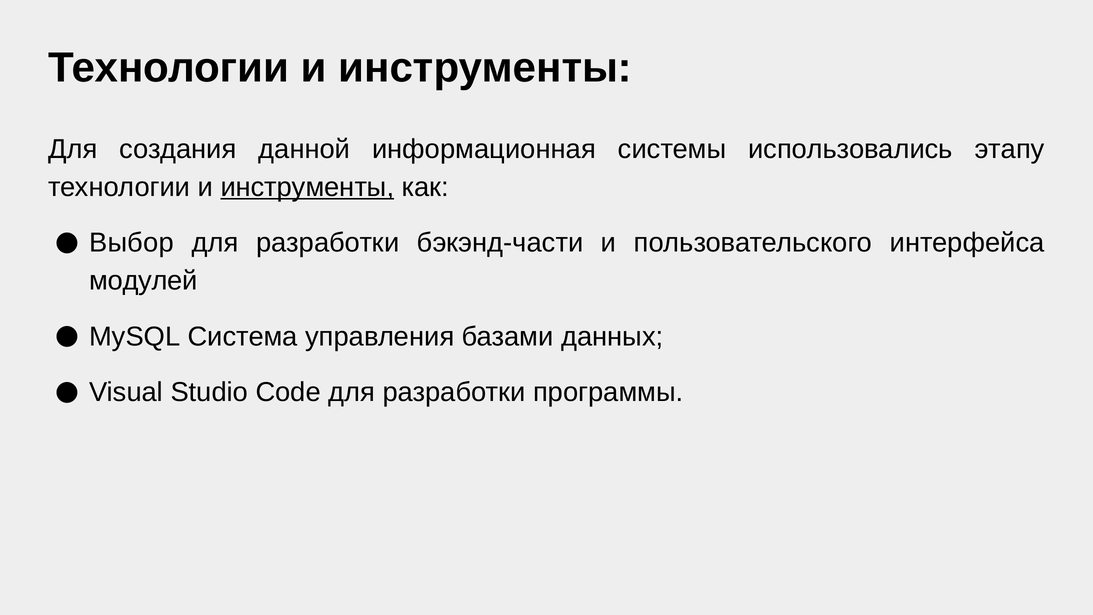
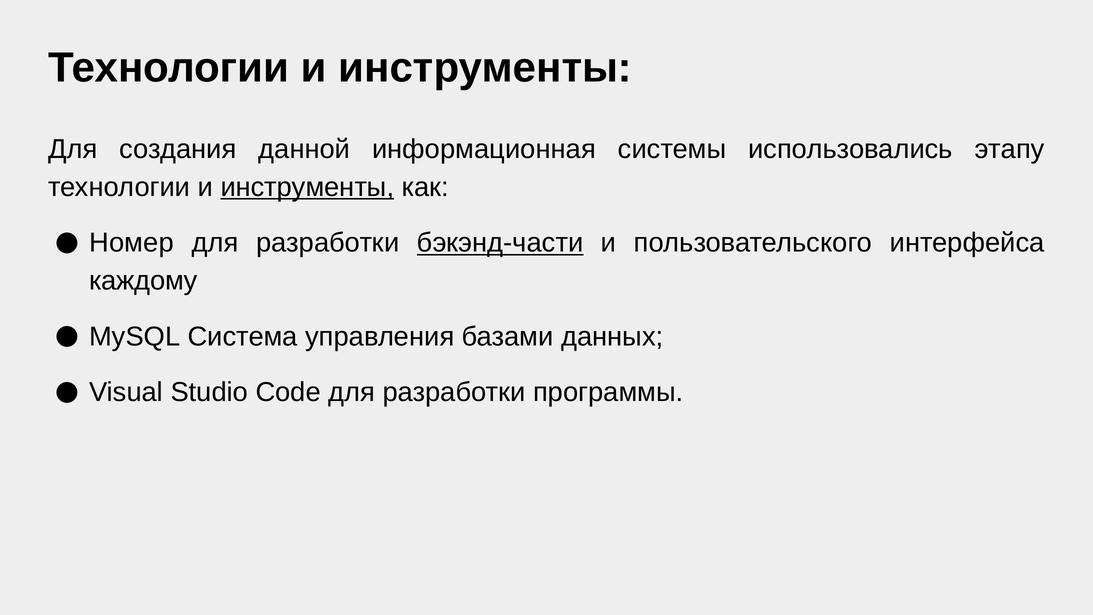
Выбор: Выбор -> Номер (132, 243)
бэкэнд-части underline: none -> present (500, 243)
модулей: модулей -> каждому (143, 281)
